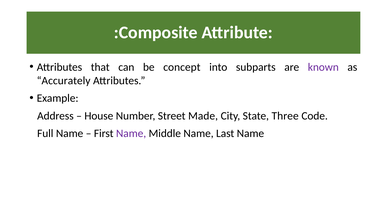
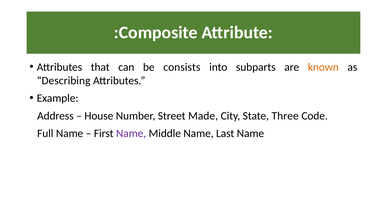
concept: concept -> consists (182, 67)
known colour: purple -> orange (323, 67)
Accurately: Accurately -> Describing (64, 81)
